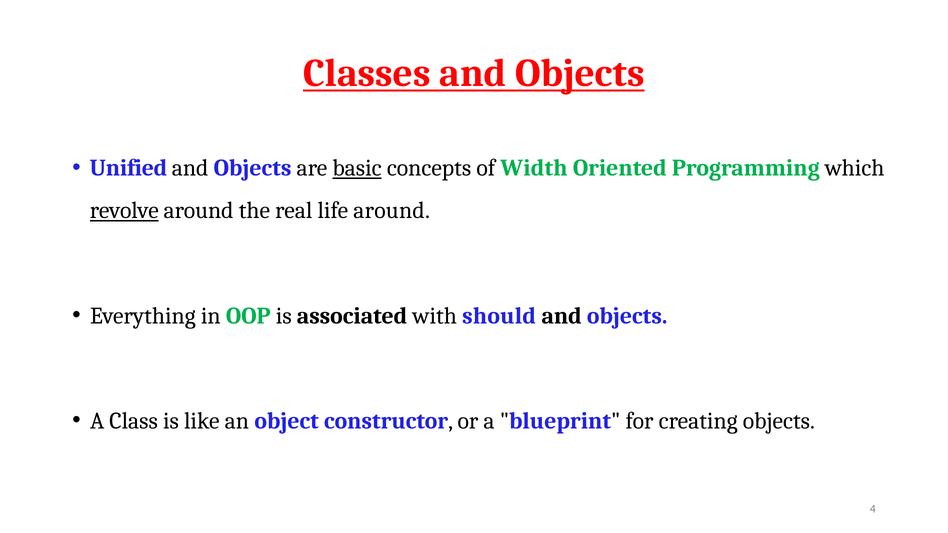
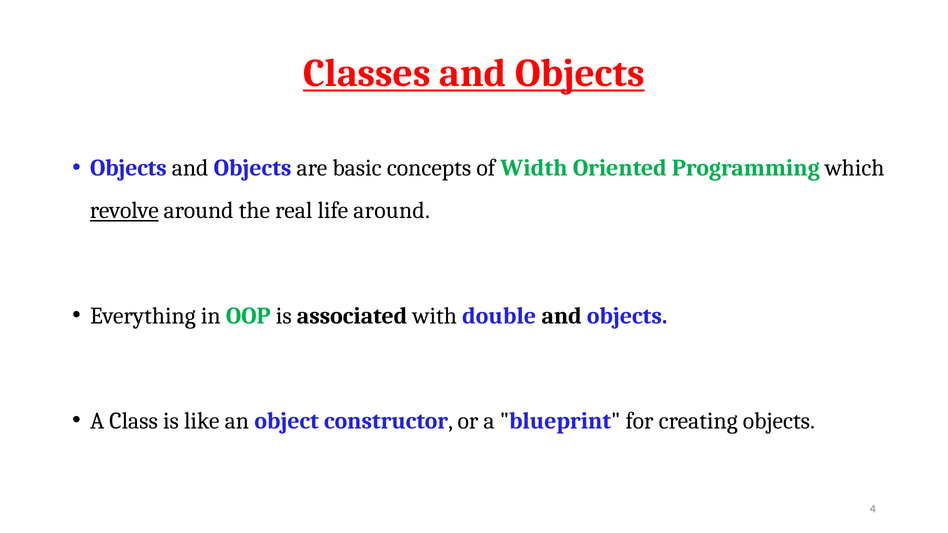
Unified: Unified -> Objects (128, 168)
basic underline: present -> none (357, 168)
should: should -> double (499, 316)
